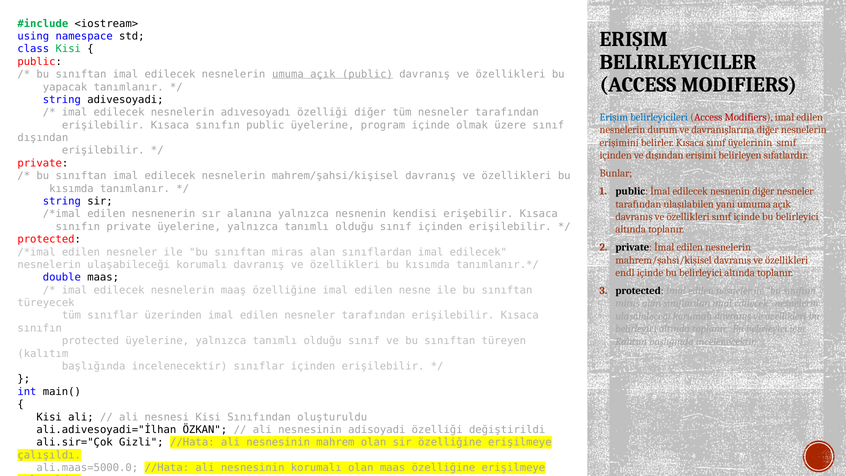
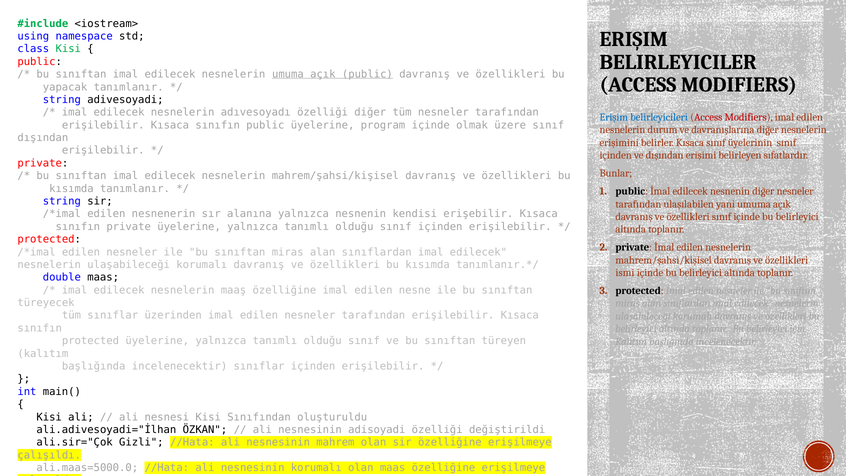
endl: endl -> ismi (625, 273)
